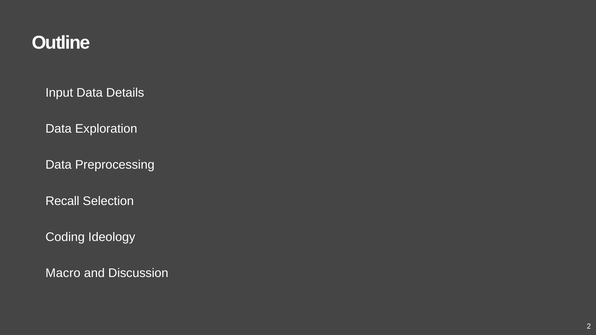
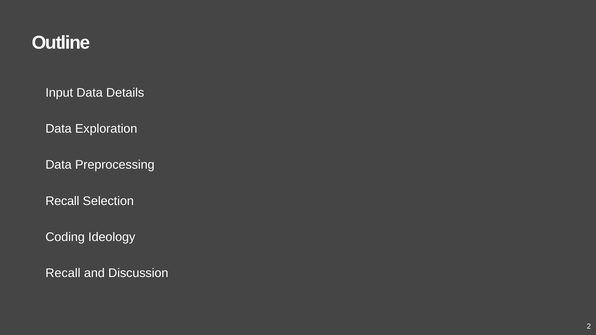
Macro: Macro -> Recall (63, 273)
